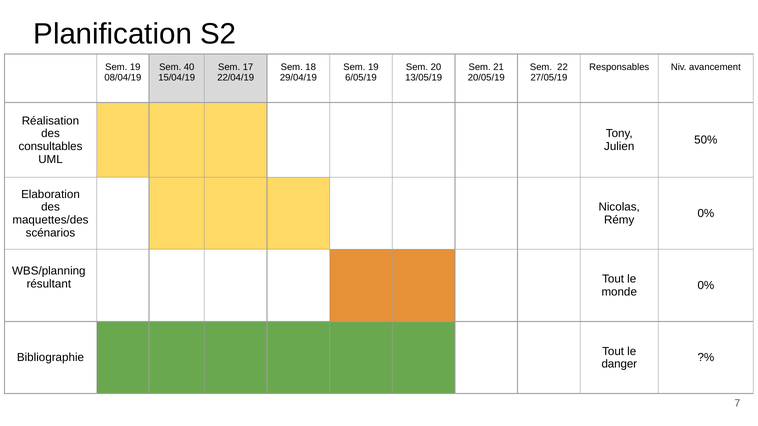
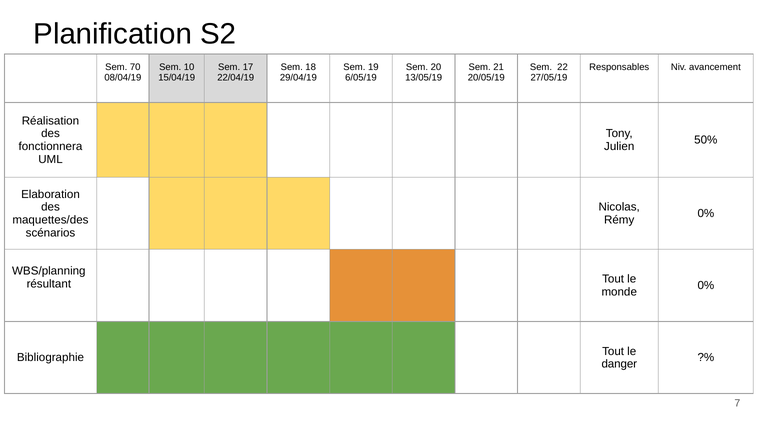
19: 19 -> 70 (135, 67)
40: 40 -> 10 (189, 67)
consultables: consultables -> fonctionnera (50, 147)
